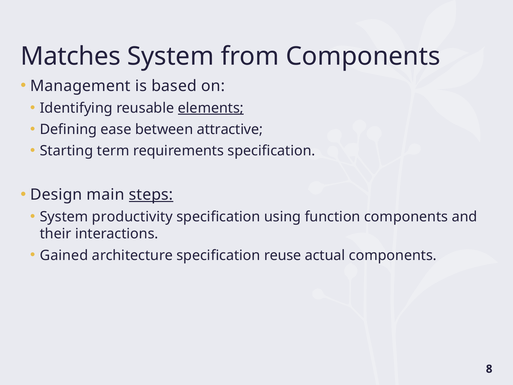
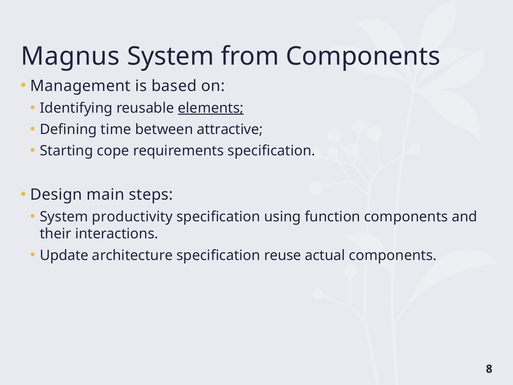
Matches: Matches -> Magnus (70, 56)
ease: ease -> time (116, 129)
term: term -> cope (113, 151)
steps underline: present -> none (151, 195)
Gained: Gained -> Update (64, 255)
